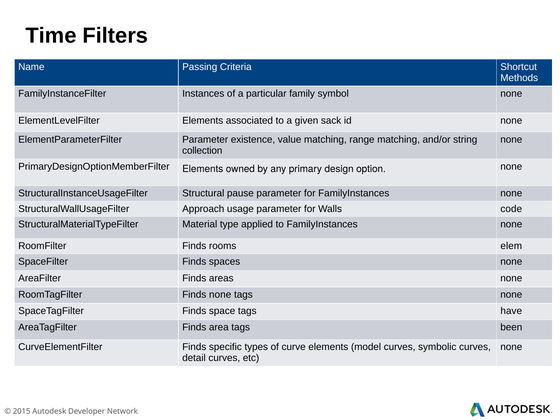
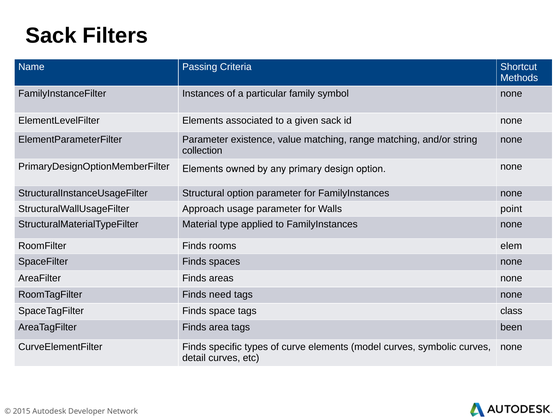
Time: Time -> Sack (51, 36)
Structural pause: pause -> option (240, 193)
code: code -> point (511, 209)
Finds none: none -> need (220, 295)
have: have -> class (511, 311)
